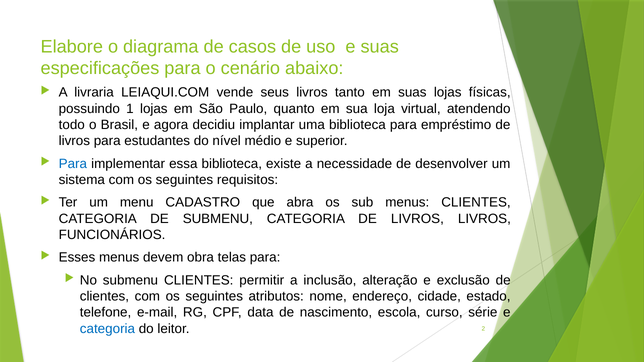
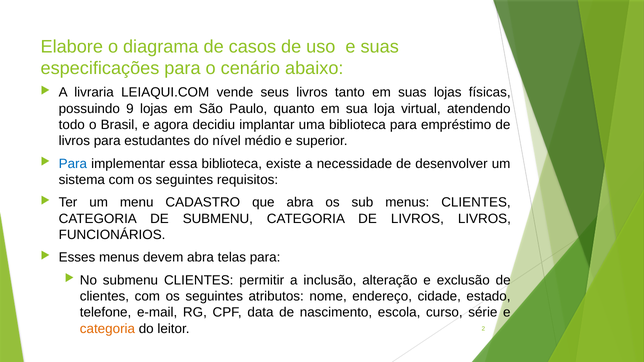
1: 1 -> 9 (130, 109)
devem obra: obra -> abra (201, 258)
categoria colour: blue -> orange (107, 329)
